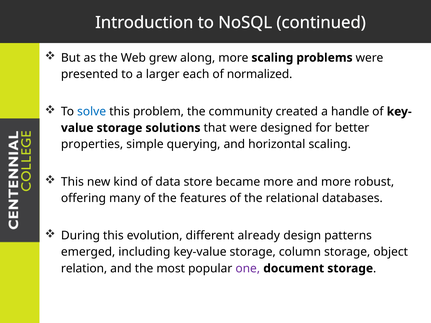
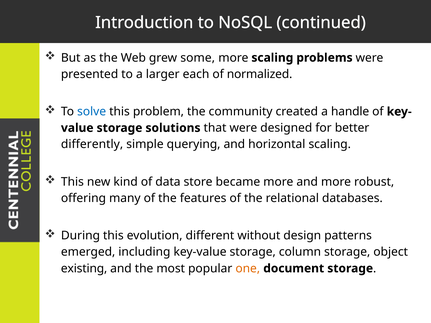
along: along -> some (198, 58)
properties: properties -> differently (92, 144)
already: already -> without (259, 236)
relation: relation -> existing (84, 269)
one colour: purple -> orange (248, 269)
